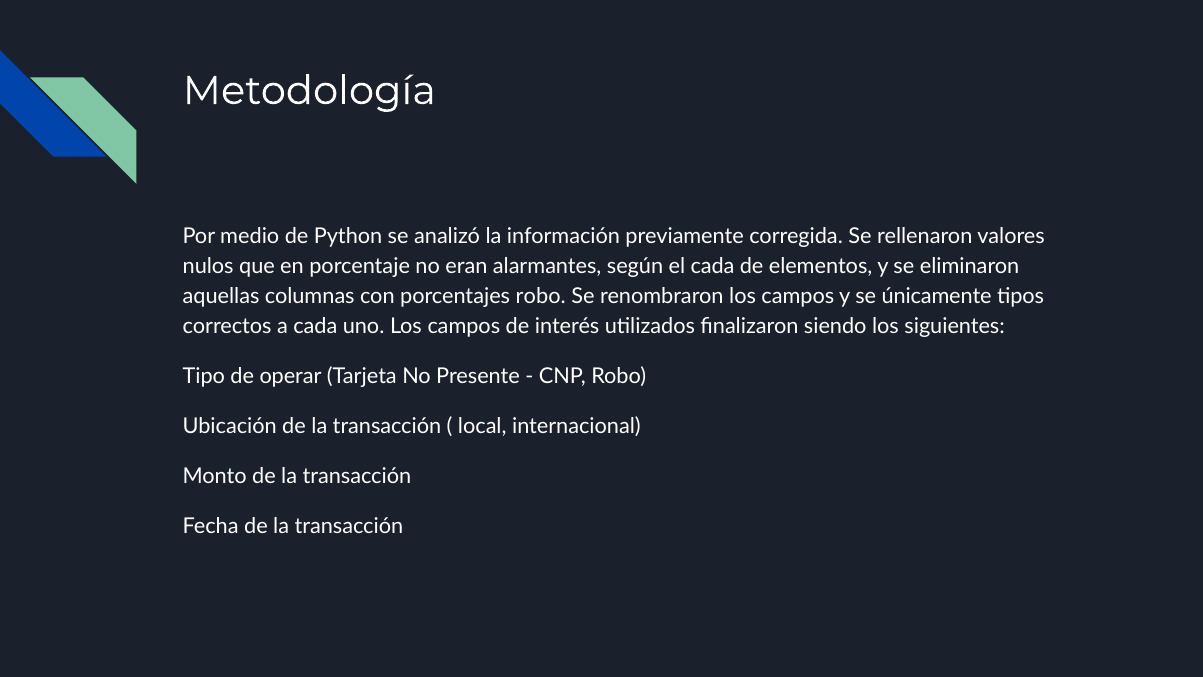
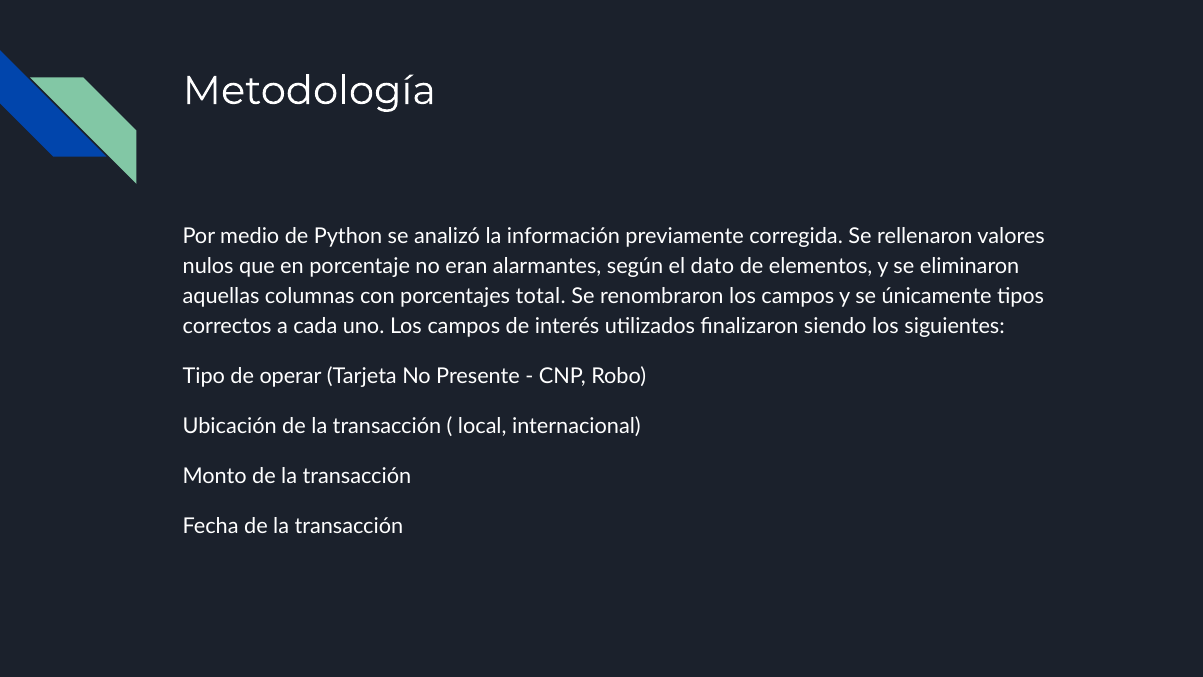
el cada: cada -> dato (712, 266)
porcentajes robo: robo -> total (541, 296)
